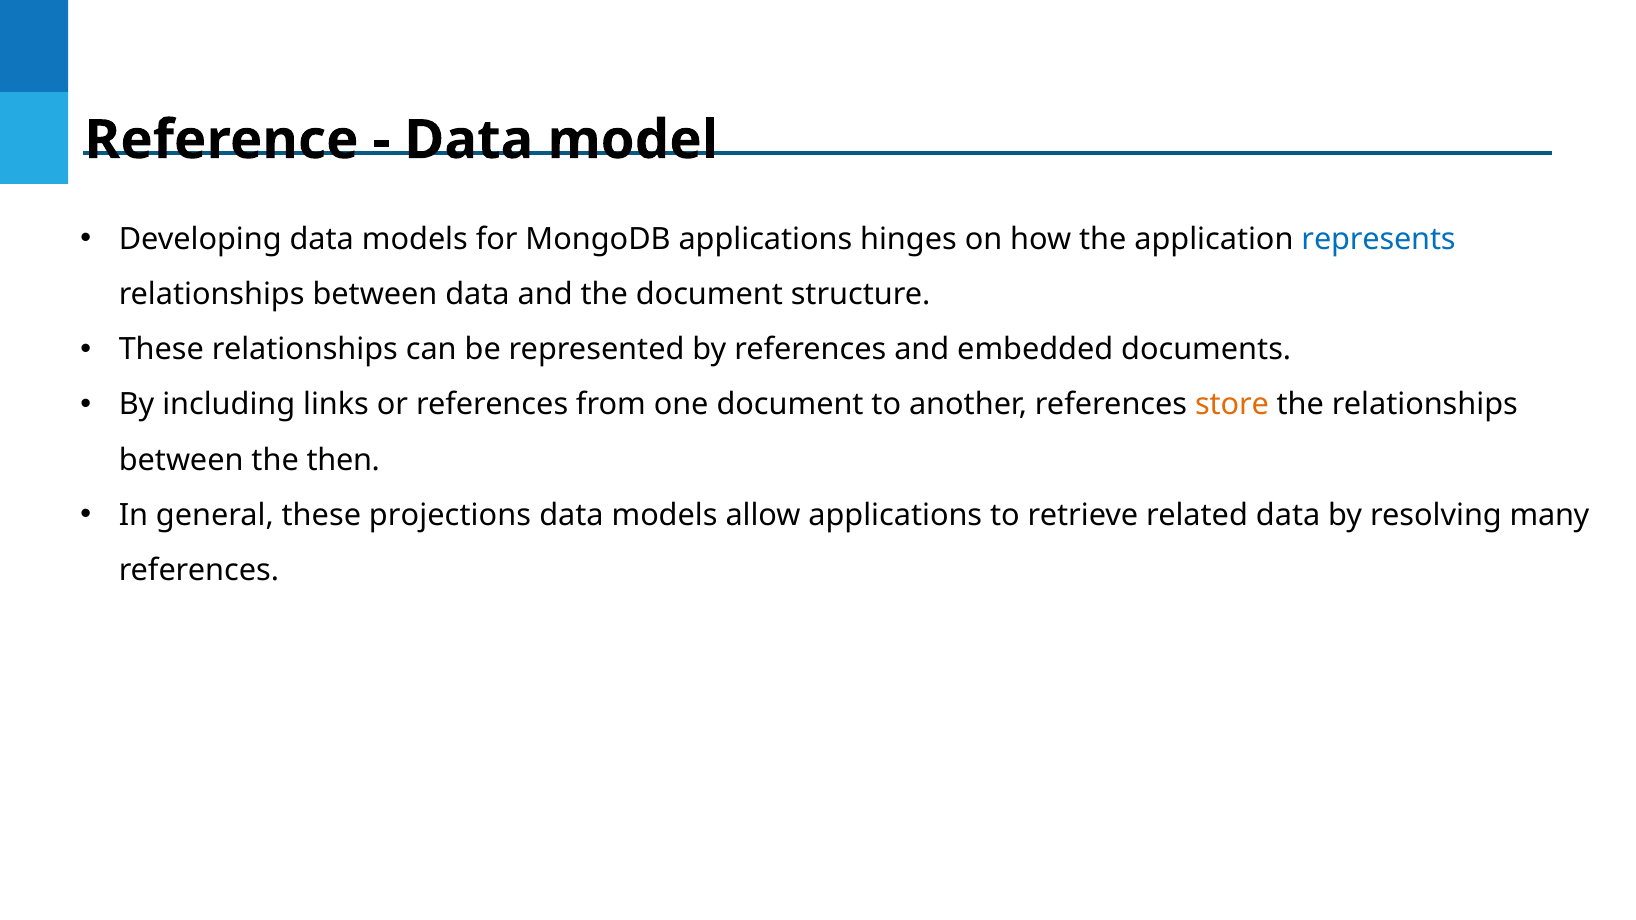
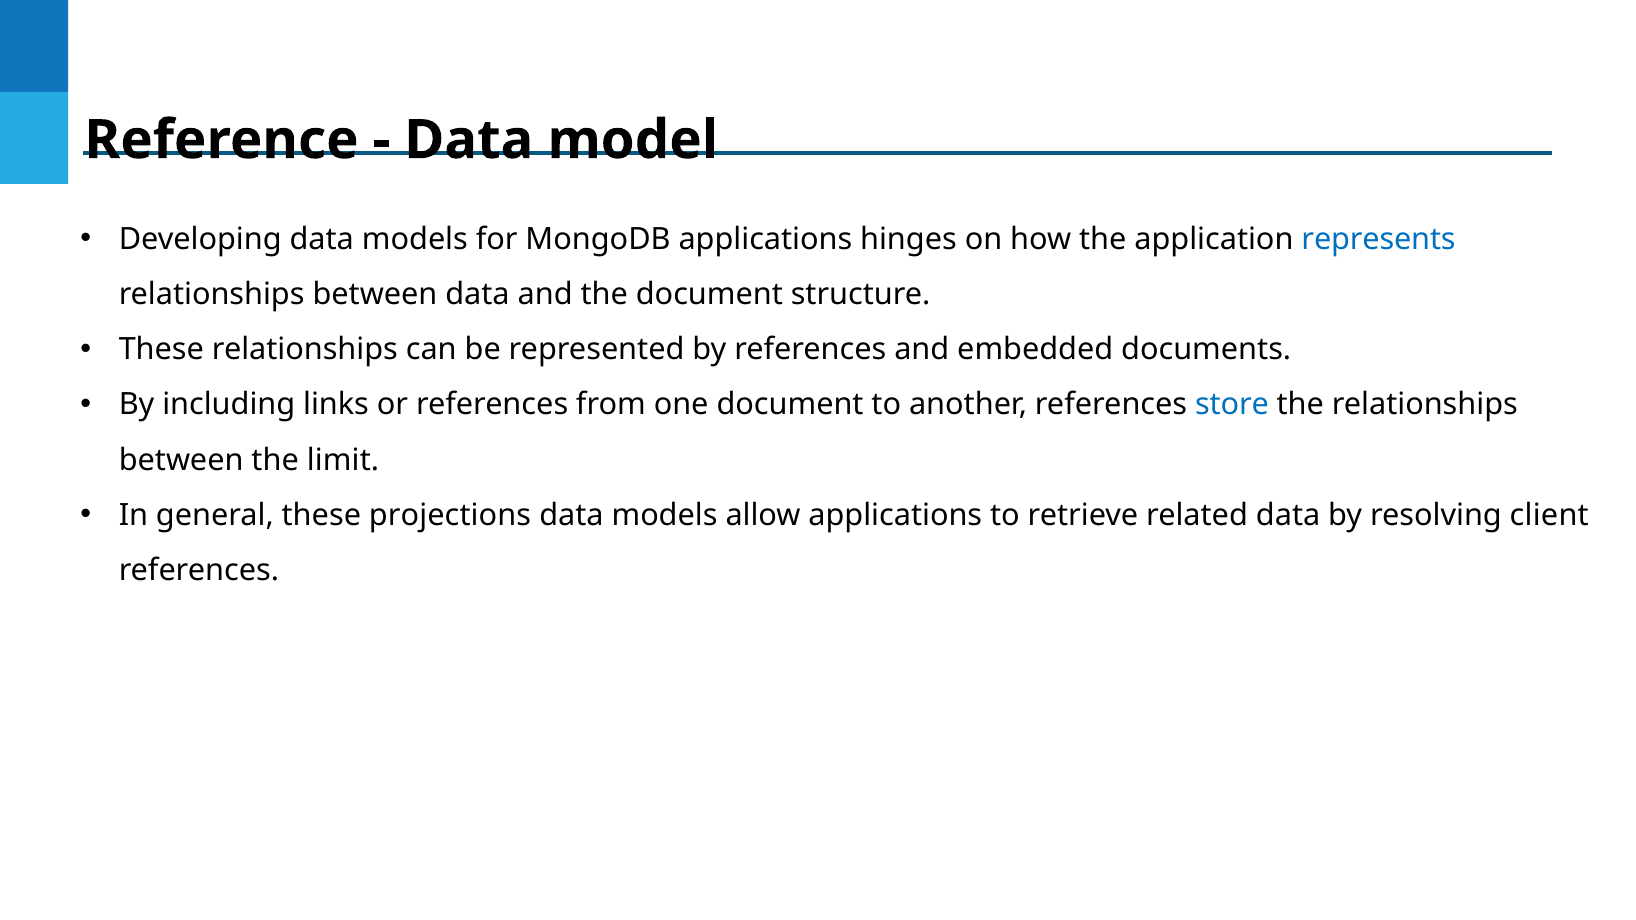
store colour: orange -> blue (1232, 405)
then: then -> limit (343, 460)
many: many -> client (1549, 515)
